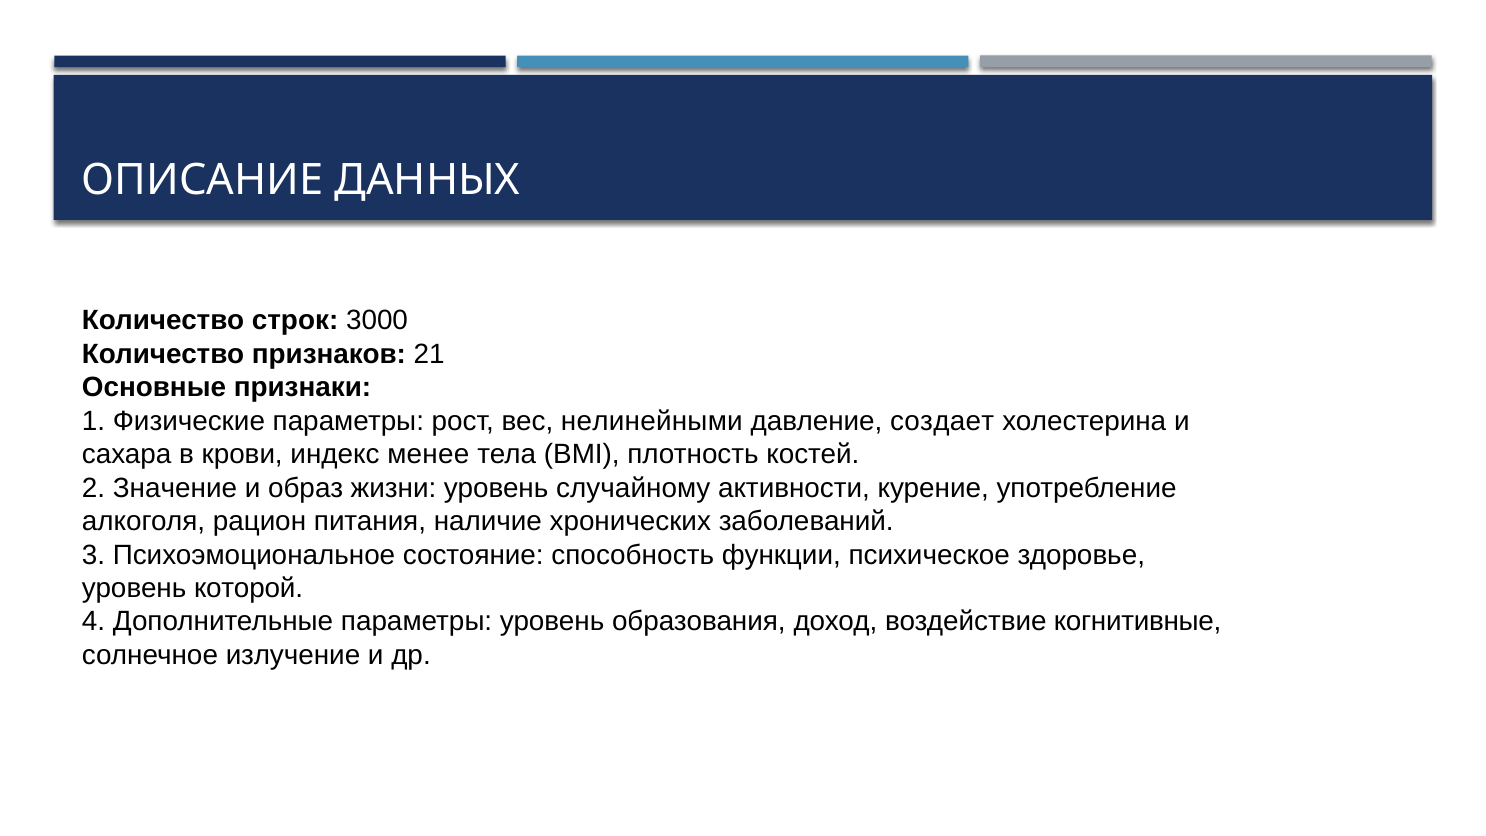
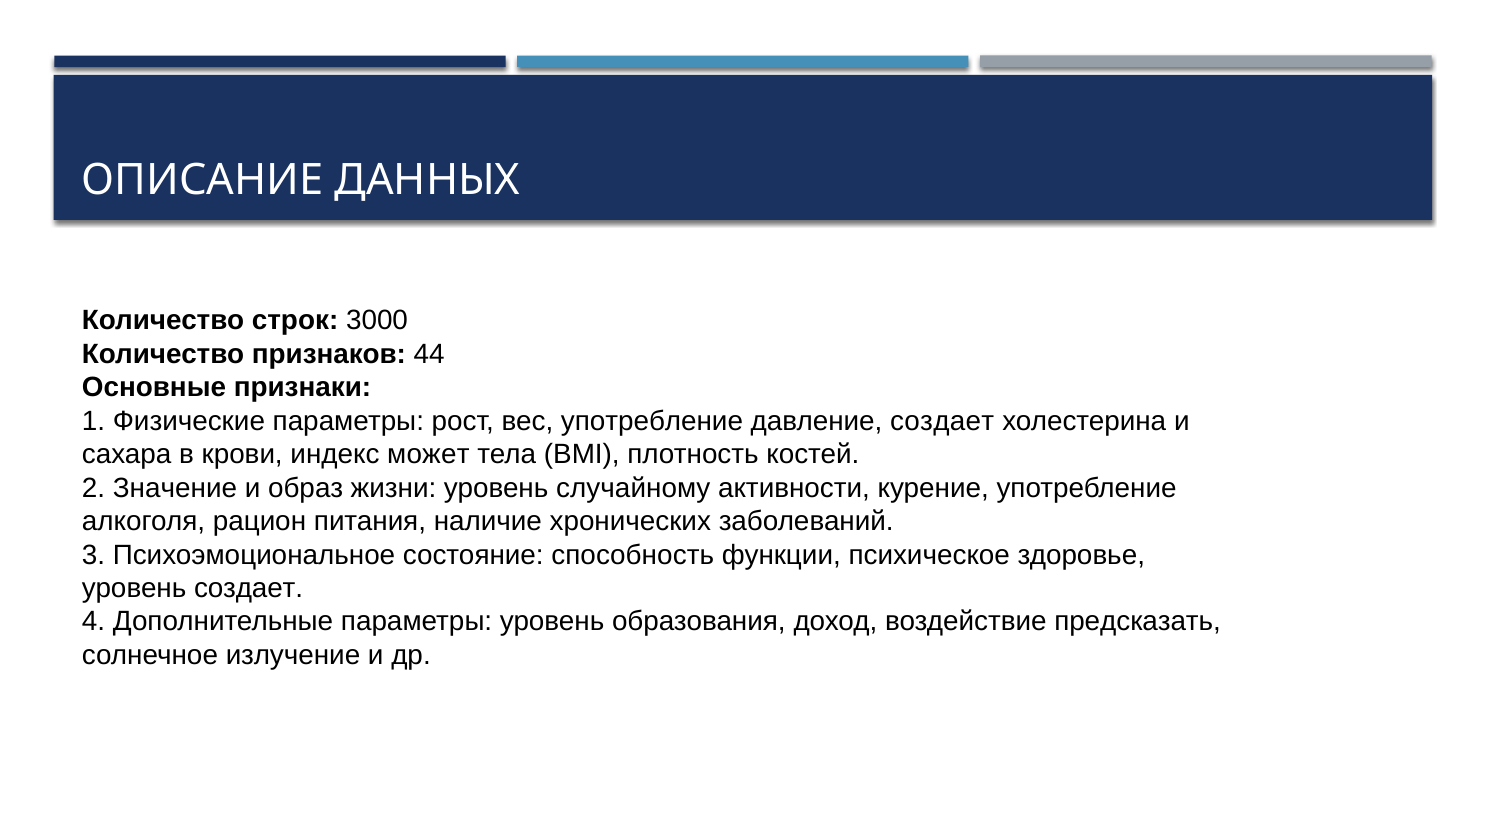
21: 21 -> 44 (429, 354)
вес нелинейными: нелинейными -> употребление (652, 421)
менее: менее -> может (428, 454)
уровень которой: которой -> создает (249, 588)
когнитивные: когнитивные -> предсказать (1138, 622)
